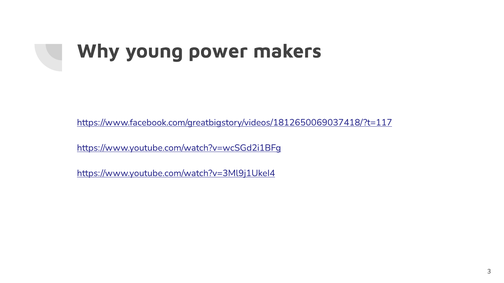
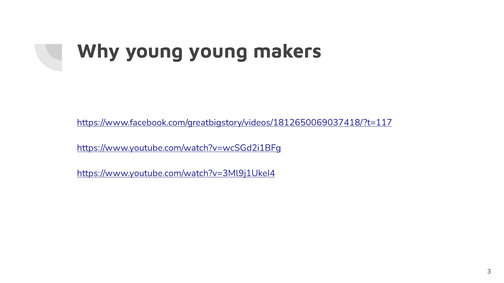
young power: power -> young (218, 51)
